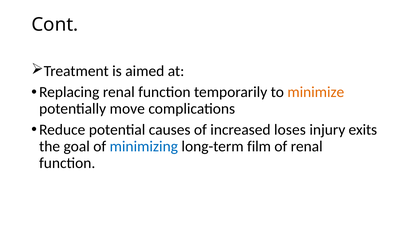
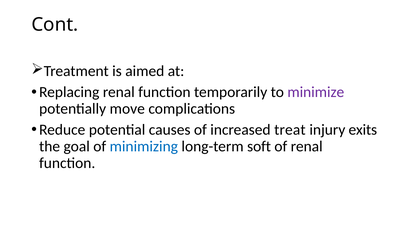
minimize colour: orange -> purple (316, 92)
loses: loses -> treat (290, 130)
film: film -> soft (259, 147)
